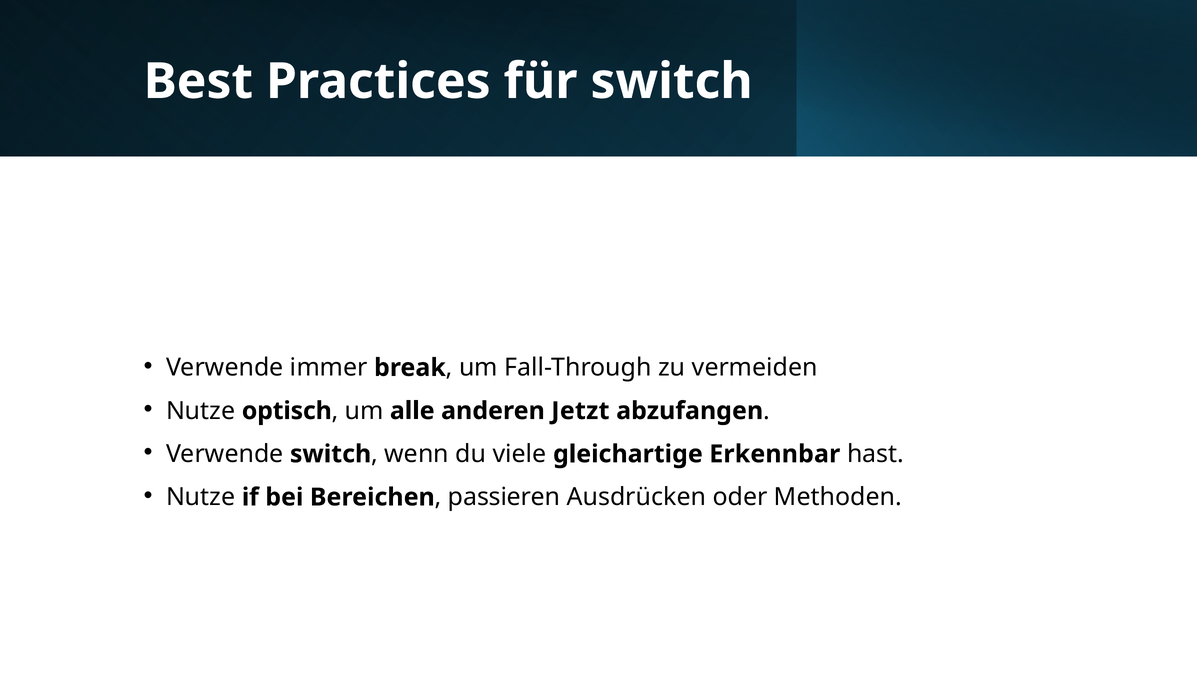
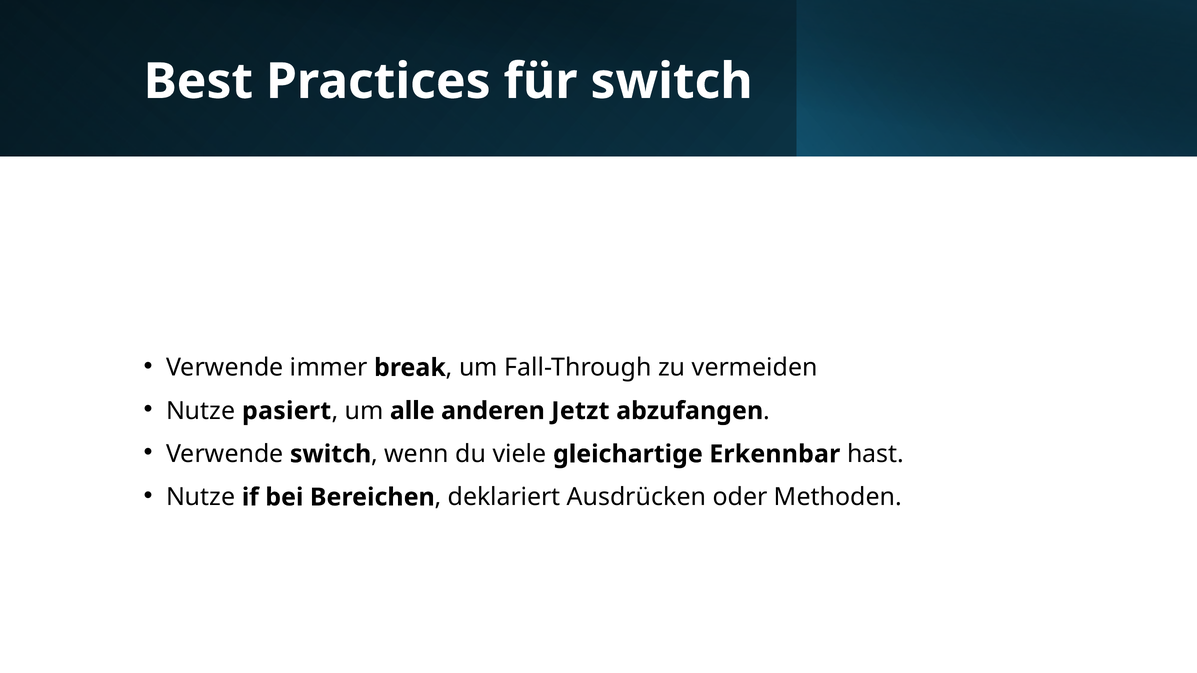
optisch: optisch -> pasiert (287, 411)
passieren: passieren -> deklariert (504, 497)
